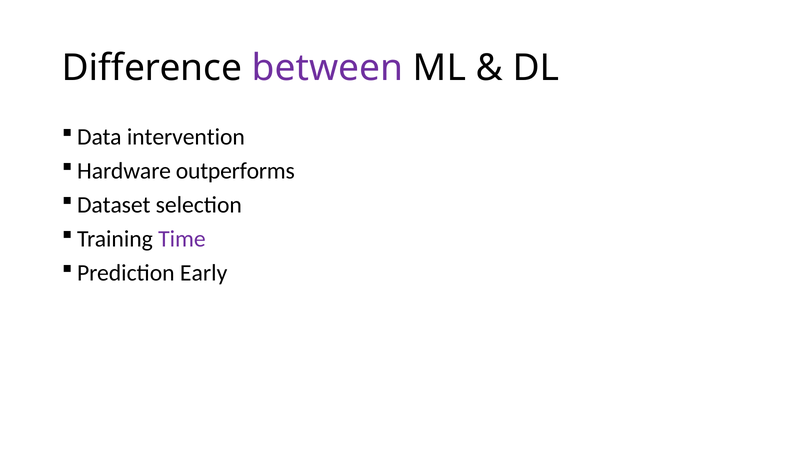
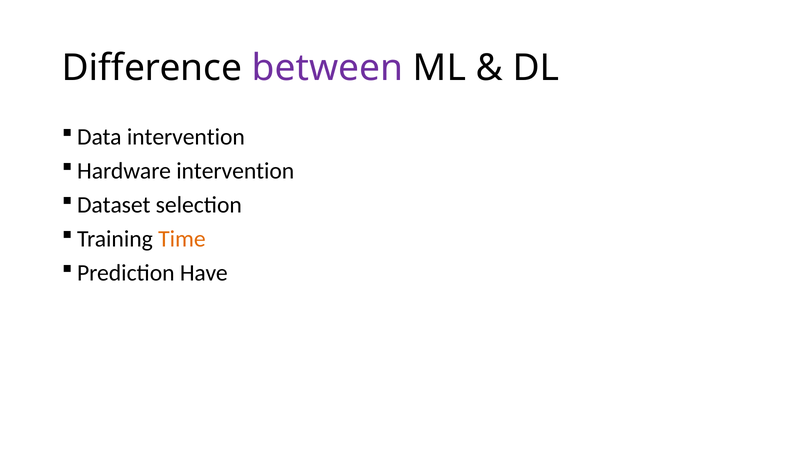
Hardware outperforms: outperforms -> intervention (235, 171)
Time colour: purple -> orange (182, 239)
Early: Early -> Have (204, 273)
